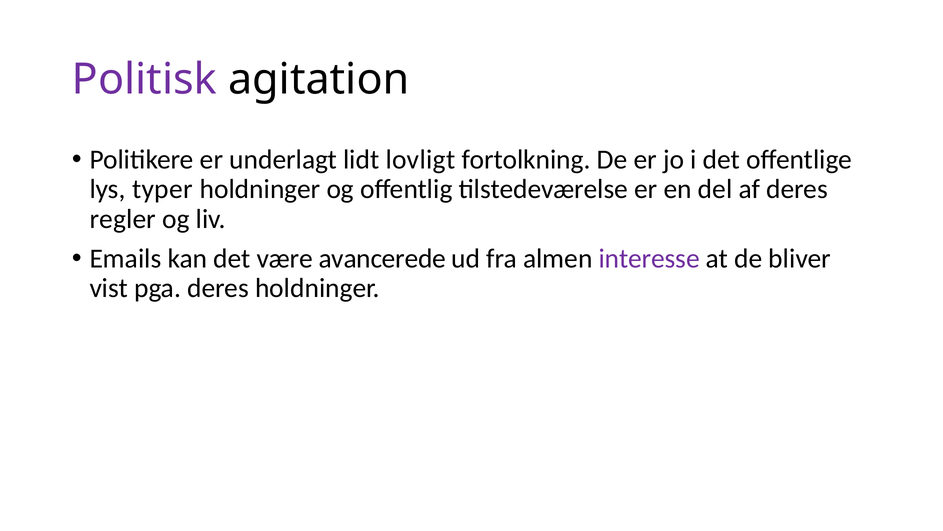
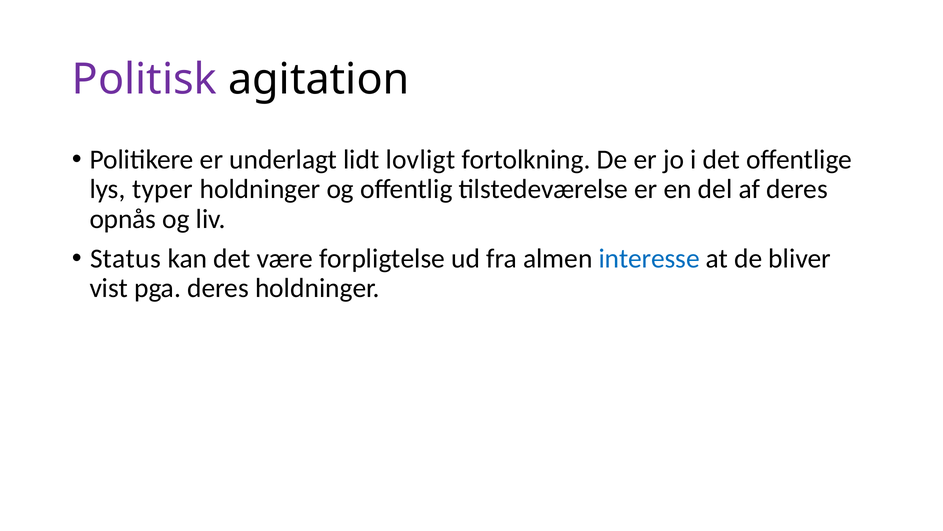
regler: regler -> opnås (123, 219)
Emails: Emails -> Status (125, 258)
avancerede: avancerede -> forpligtelse (382, 258)
interesse colour: purple -> blue (649, 258)
